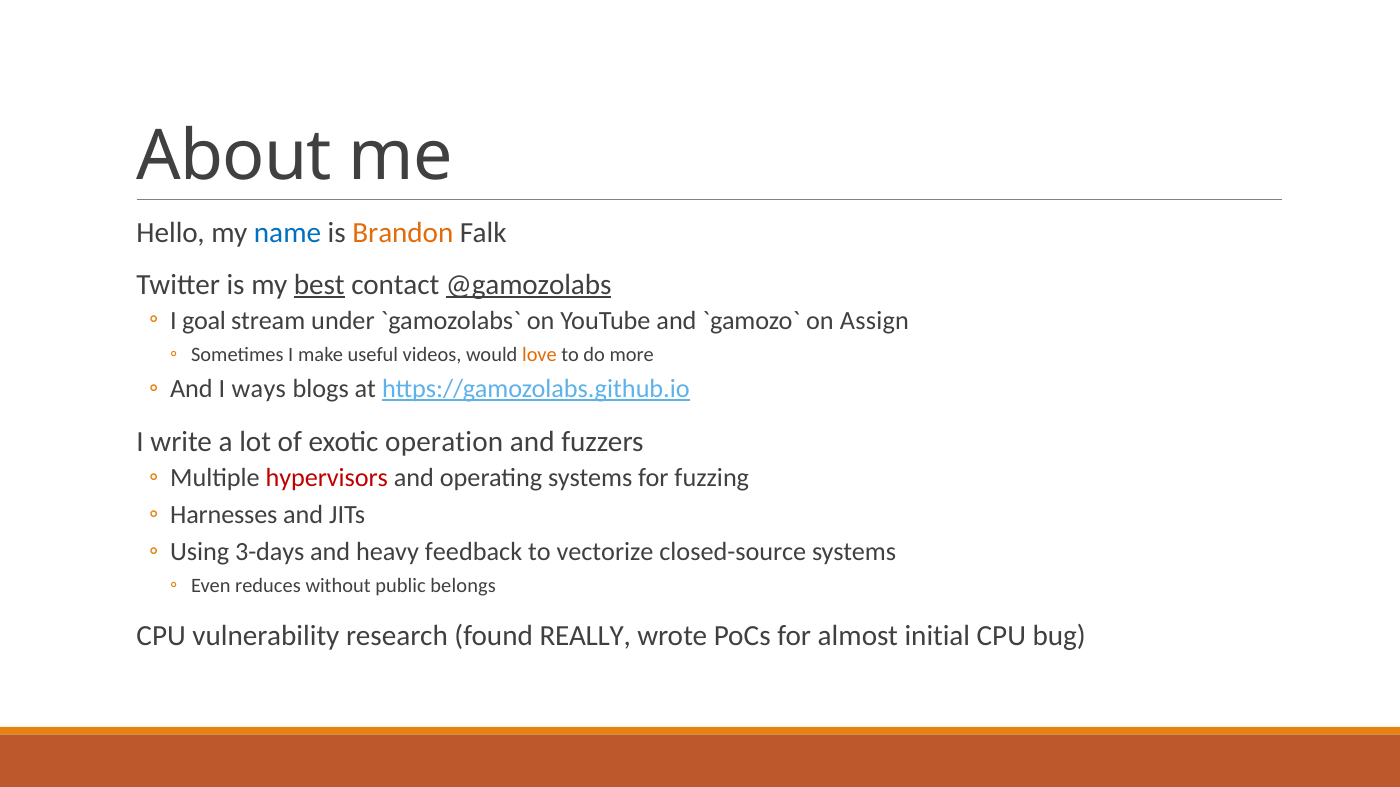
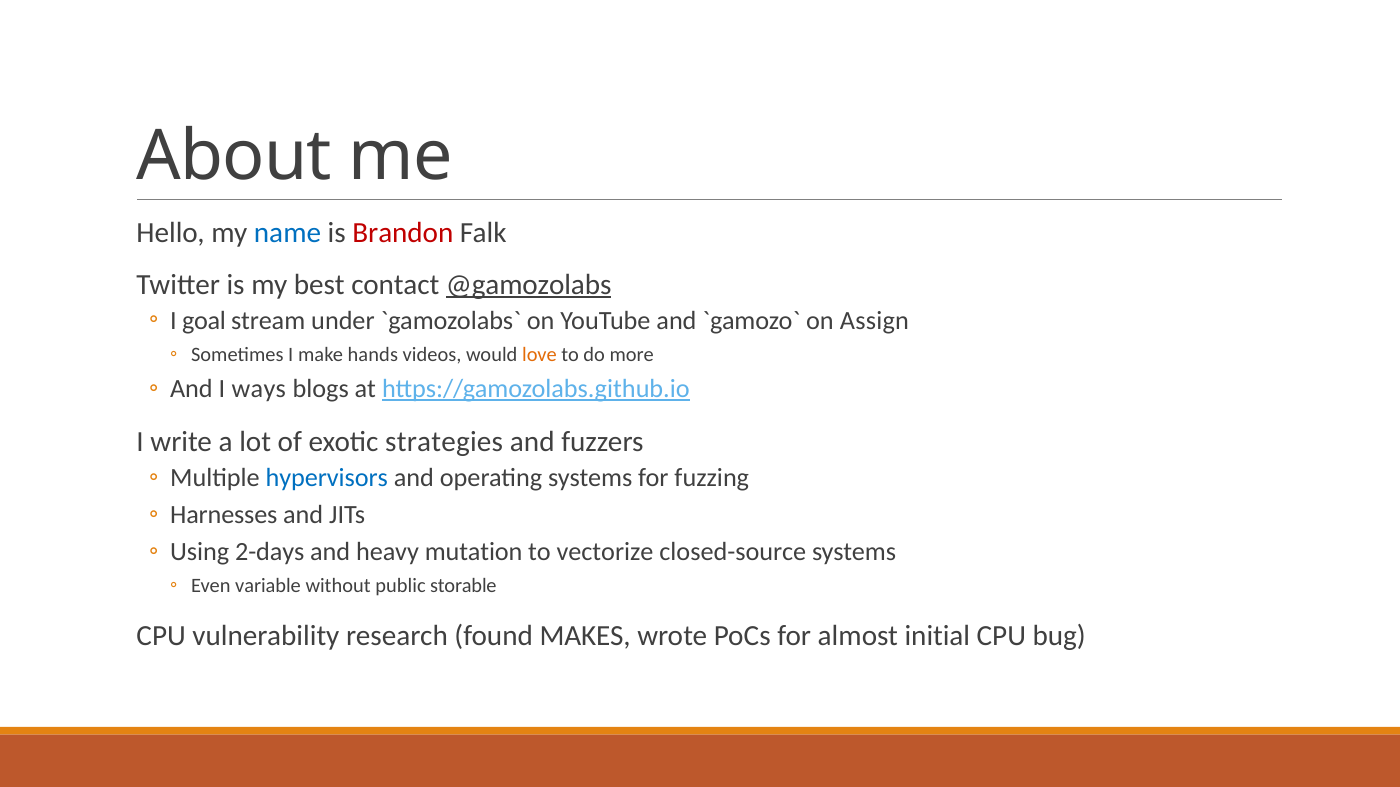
Brandon colour: orange -> red (403, 233)
best underline: present -> none (319, 285)
useful: useful -> hands (373, 355)
operation: operation -> strategies (444, 442)
hypervisors colour: red -> blue (327, 478)
3-days: 3-days -> 2-days (270, 552)
feedback: feedback -> mutation (474, 552)
reduces: reduces -> variable (268, 586)
belongs: belongs -> storable (463, 586)
REALLY: REALLY -> MAKES (585, 637)
